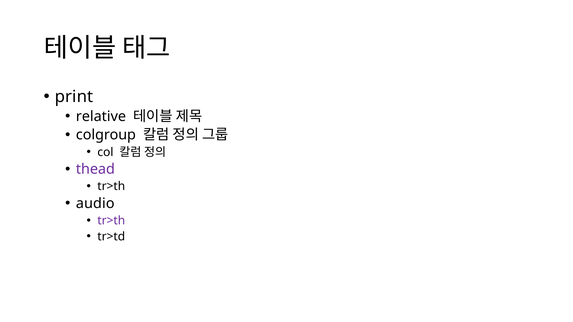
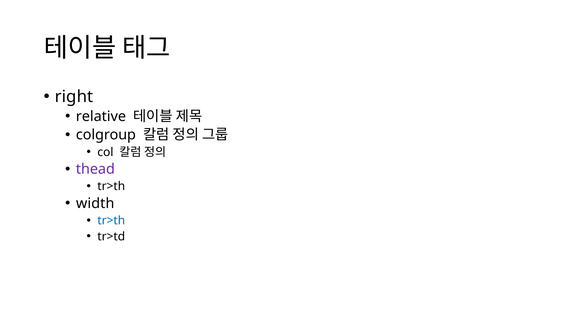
print: print -> right (74, 97)
audio: audio -> width (95, 204)
tr>th colour: purple -> blue (111, 221)
